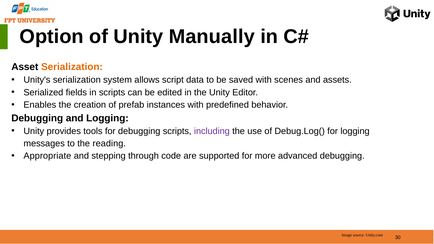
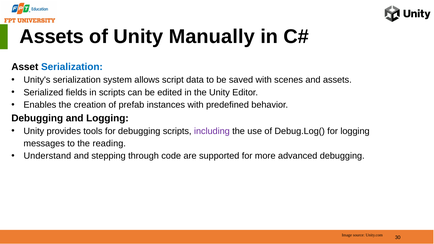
Option: Option -> Assets (52, 37)
Serialization colour: orange -> blue (72, 67)
Appropriate: Appropriate -> Understand (47, 156)
